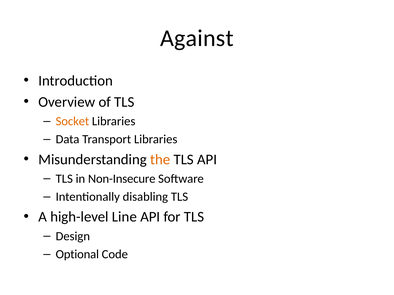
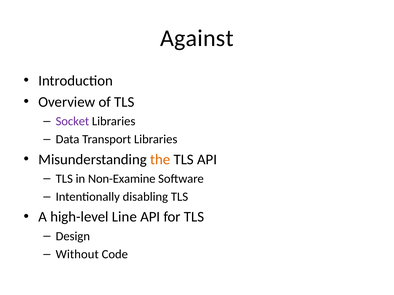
Socket colour: orange -> purple (72, 121)
Non-Insecure: Non-Insecure -> Non-Examine (122, 179)
Optional: Optional -> Without (77, 255)
